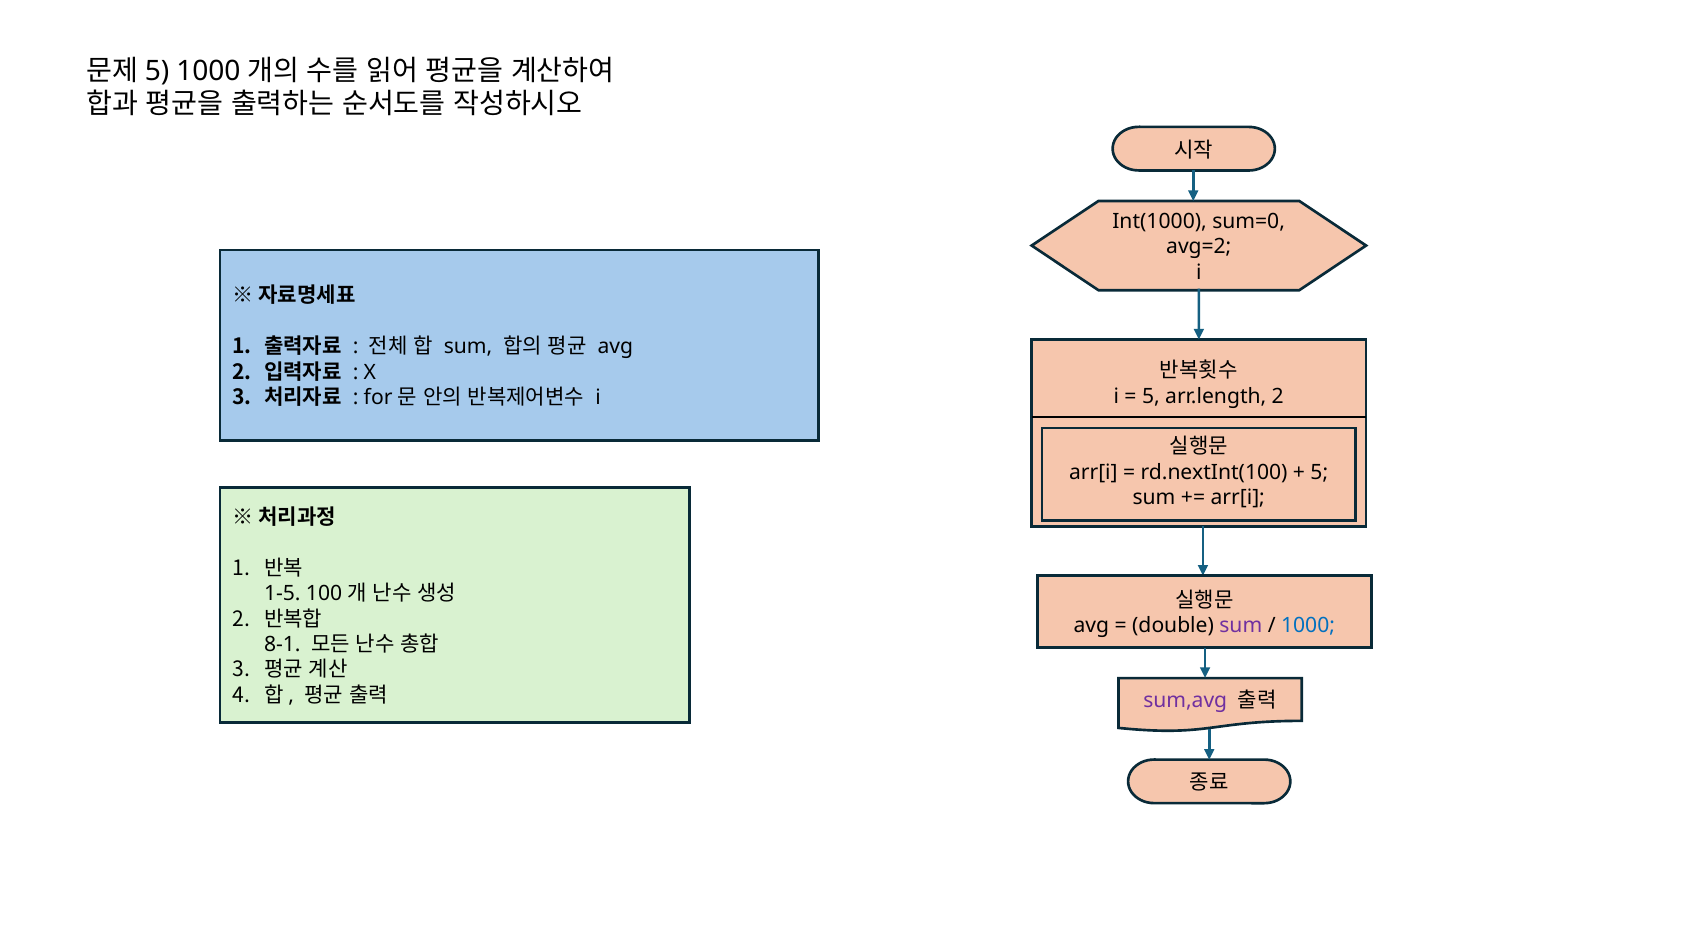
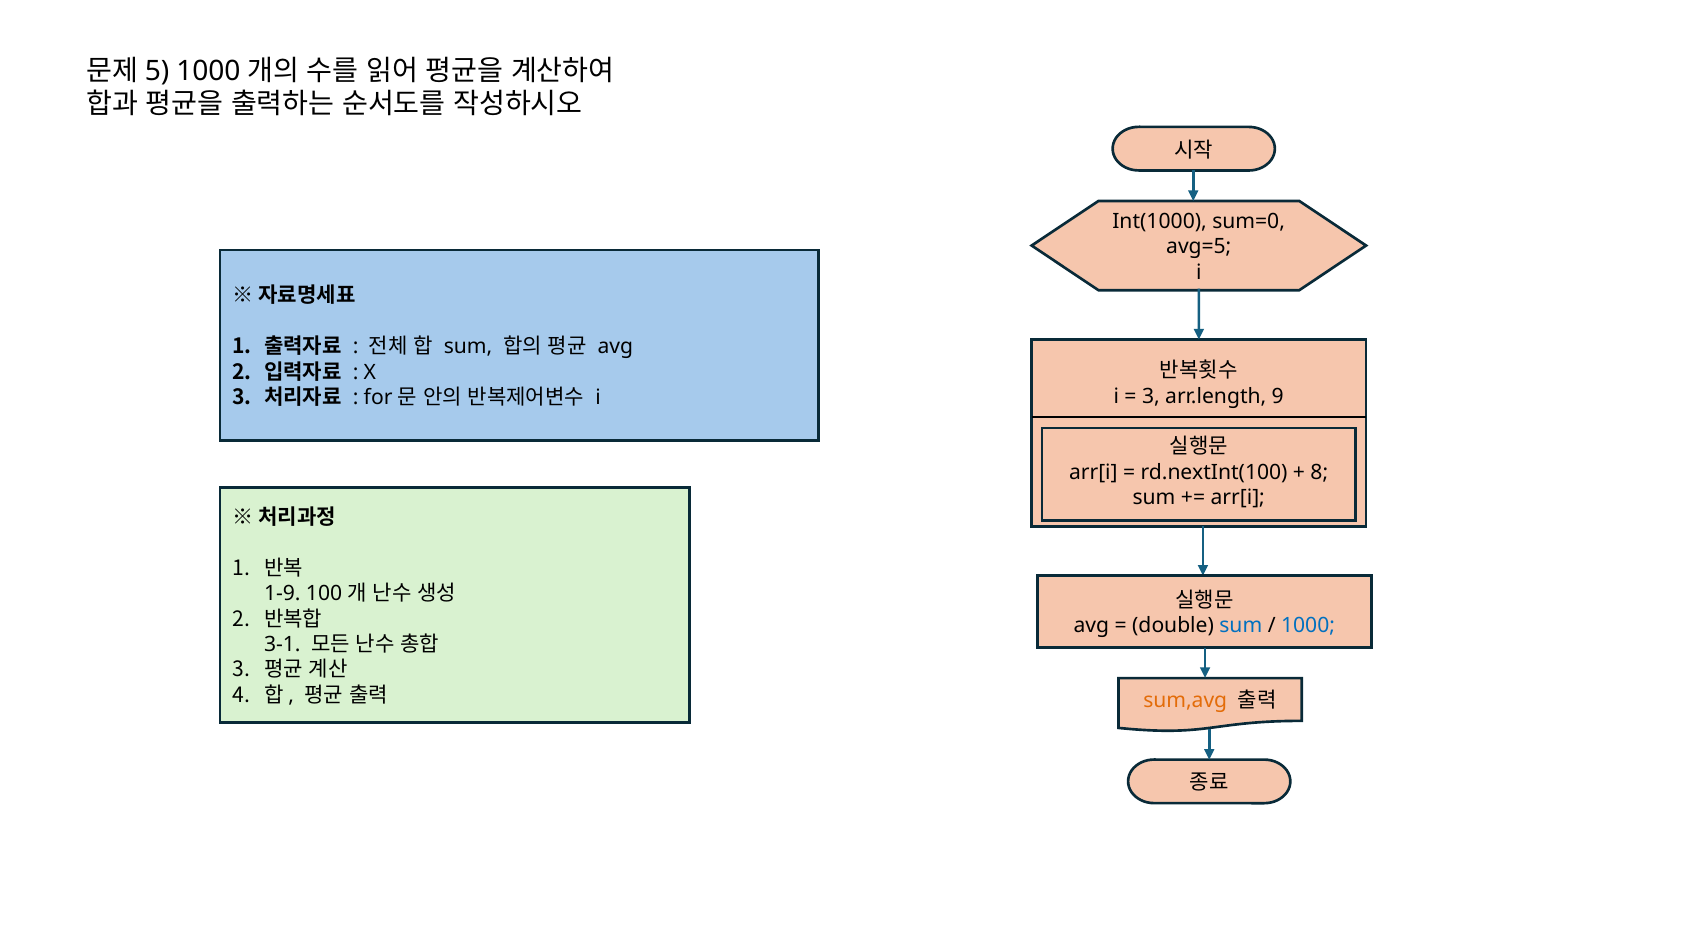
avg=2: avg=2 -> avg=5 (1199, 247)
5: 5 -> 3 (1151, 396)
arr.length 2: 2 -> 9 (1278, 396)
5: 5 -> 8 (1319, 472)
1-5: 1-5 -> 1-9 (282, 594)
sum colour: purple -> blue (1241, 625)
8-1: 8-1 -> 3-1 (282, 644)
sum,avg colour: purple -> orange (1185, 701)
